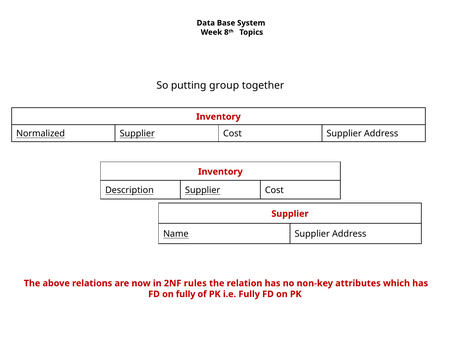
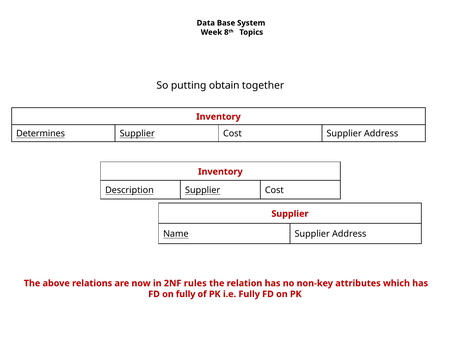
group: group -> obtain (224, 85)
Normalized: Normalized -> Determines (41, 134)
